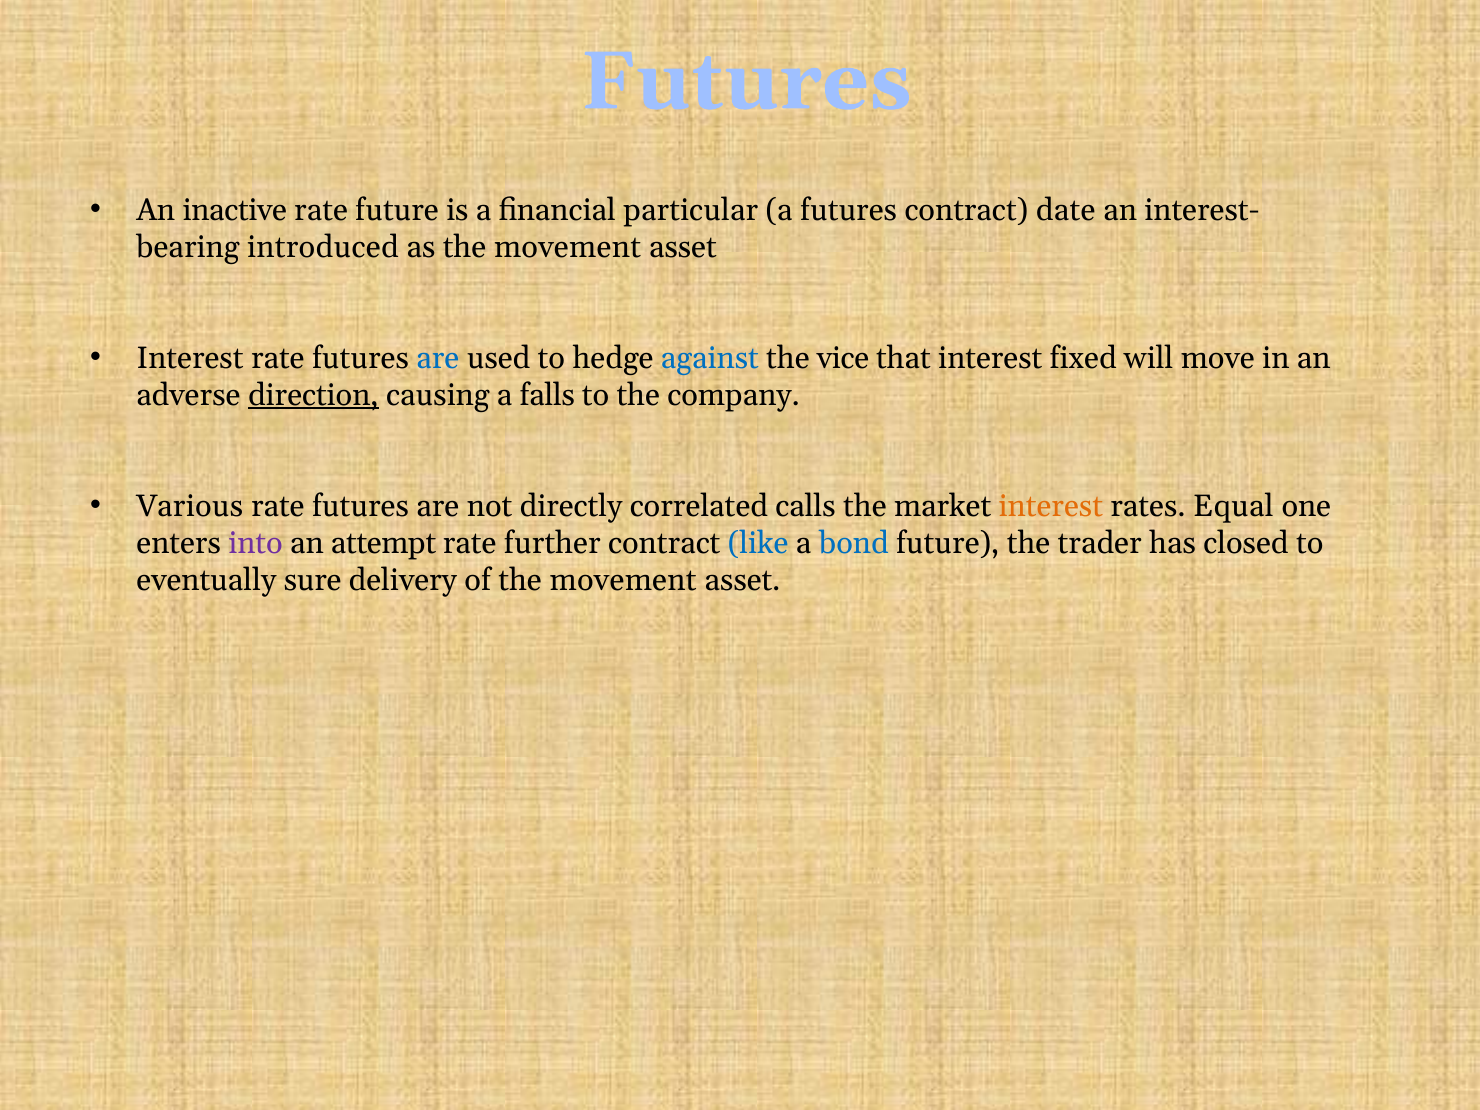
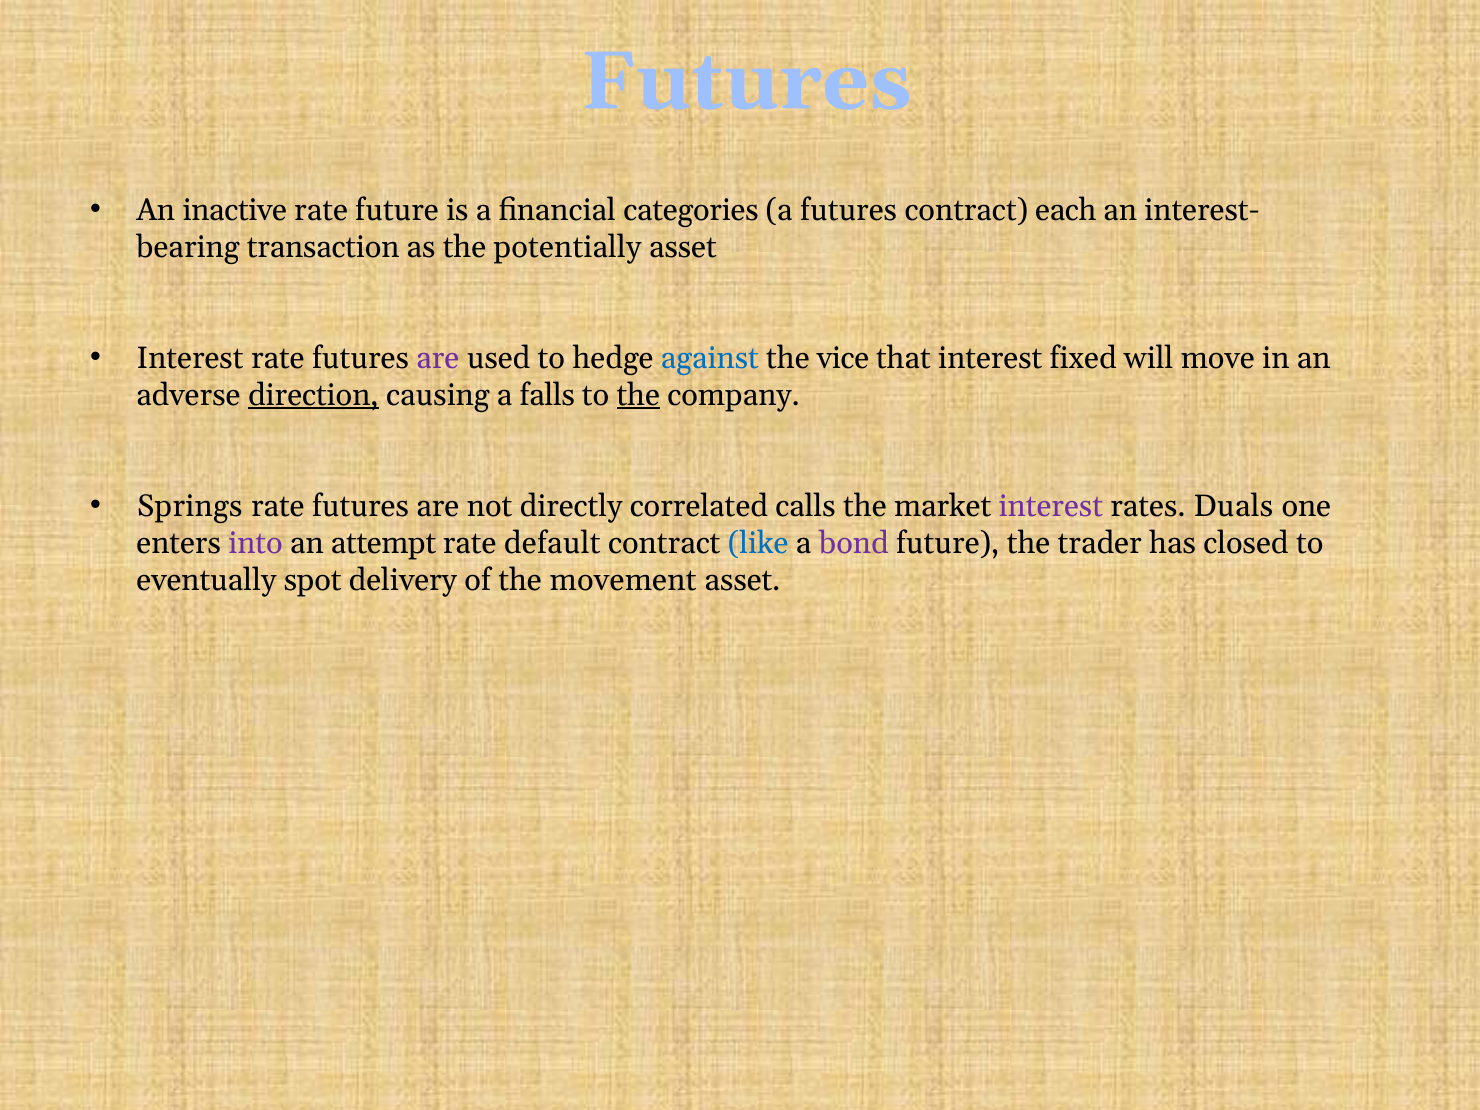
particular: particular -> categories (691, 210)
date: date -> each (1066, 210)
introduced: introduced -> transaction (323, 247)
as the movement: movement -> potentially (568, 247)
are colour: blue -> purple (438, 358)
the underline: none -> present (638, 395)
Various: Various -> Springs (190, 506)
interest colour: orange -> purple (1051, 506)
Equal: Equal -> Duals (1233, 506)
further: further -> default (552, 543)
bond colour: blue -> purple (854, 543)
sure: sure -> spot (313, 580)
